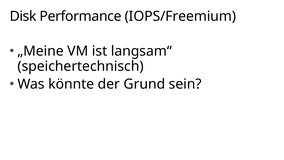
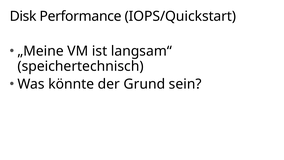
IOPS/Freemium: IOPS/Freemium -> IOPS/Quickstart (180, 16)
